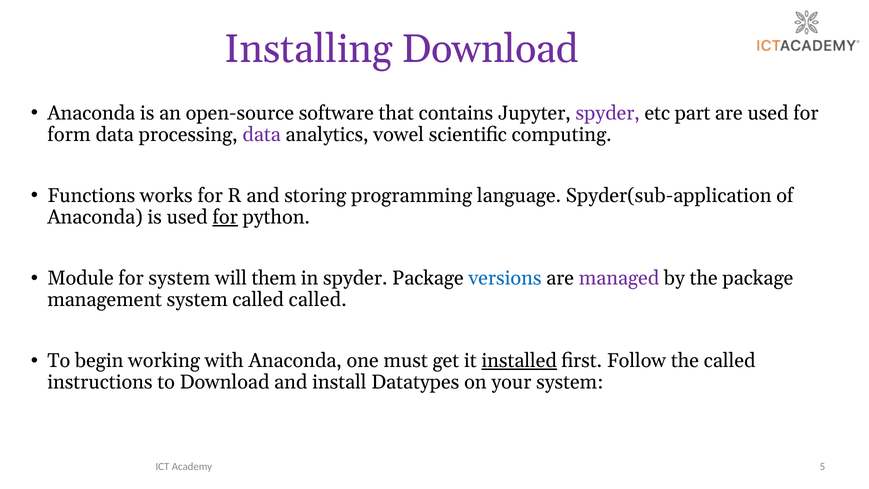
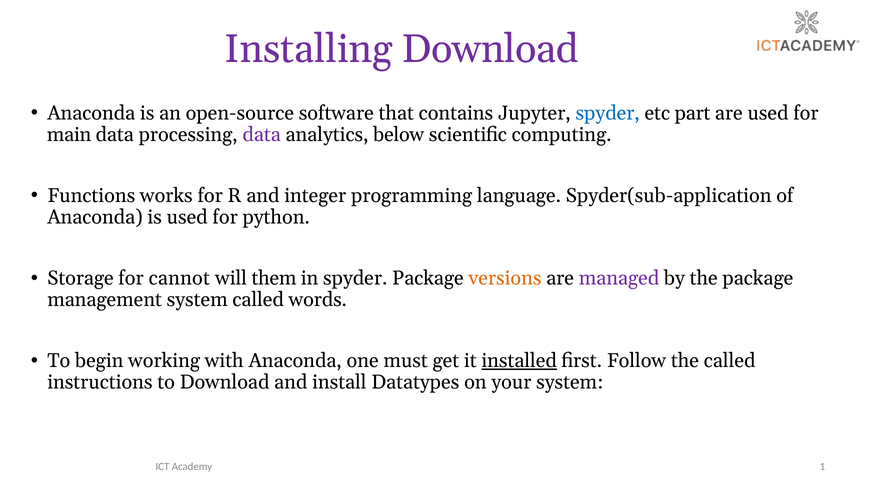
spyder colour: purple -> blue (608, 113)
form: form -> main (69, 134)
vowel: vowel -> below (399, 134)
storing: storing -> integer (315, 196)
for underline: present -> none (225, 217)
Module: Module -> Storage (80, 278)
for system: system -> cannot (179, 278)
versions colour: blue -> orange (505, 278)
called called: called -> words (318, 300)
5: 5 -> 1 (822, 467)
